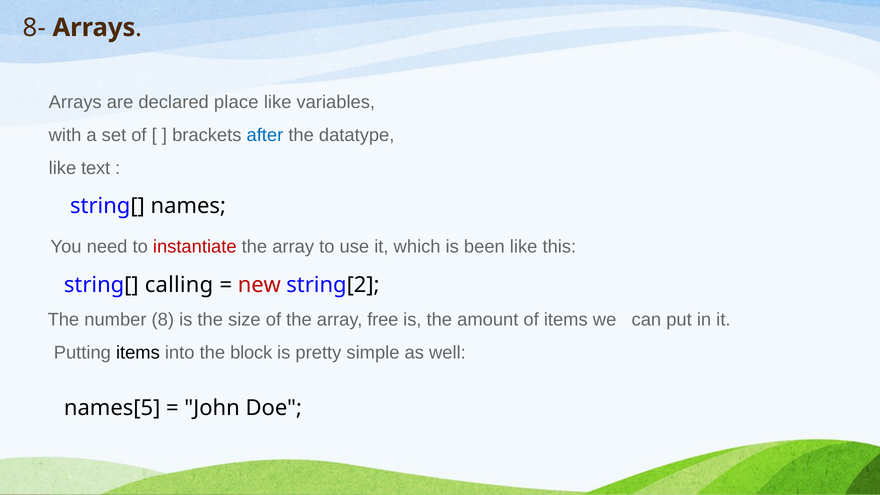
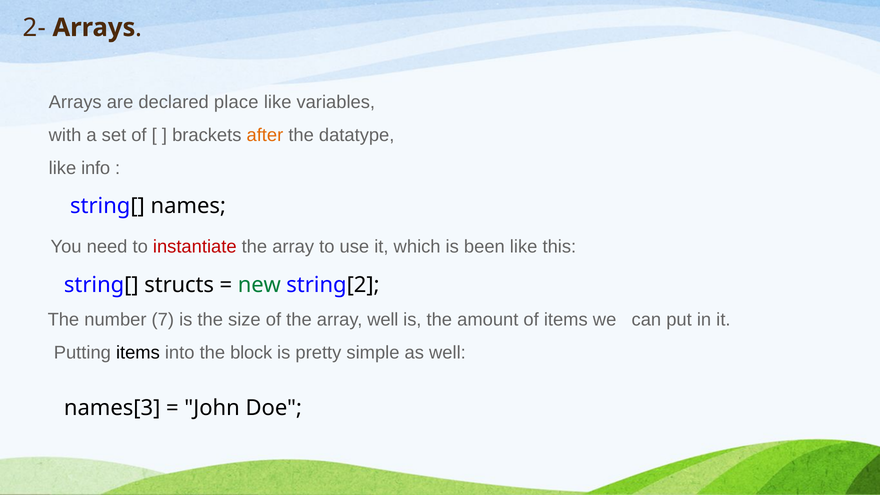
8-: 8- -> 2- (34, 28)
after colour: blue -> orange (265, 135)
text: text -> info (96, 168)
calling: calling -> structs (179, 285)
new colour: red -> green (259, 285)
8: 8 -> 7 (163, 320)
array free: free -> well (383, 320)
names[5: names[5 -> names[3 (112, 408)
